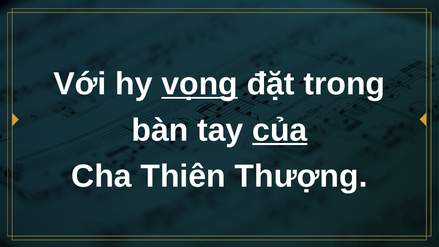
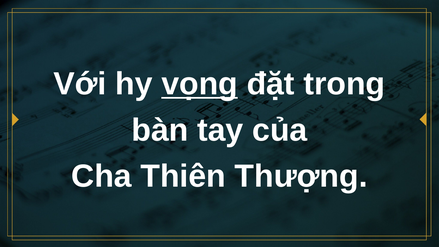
của underline: present -> none (280, 130)
